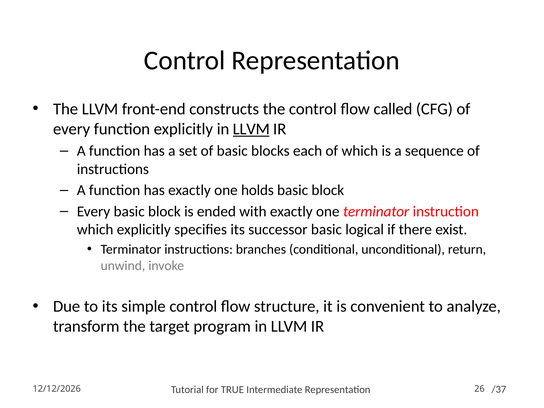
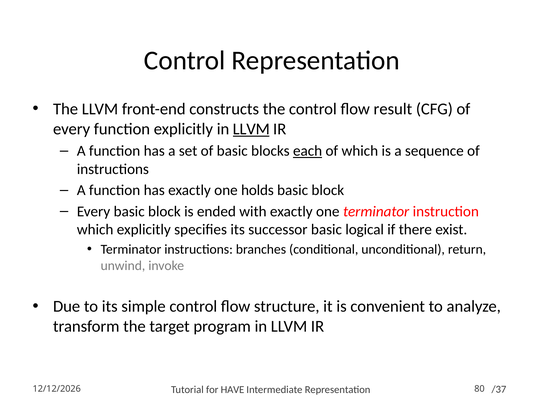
called: called -> result (393, 109)
each underline: none -> present (308, 151)
TRUE: TRUE -> HAVE (232, 390)
26: 26 -> 80 (479, 389)
